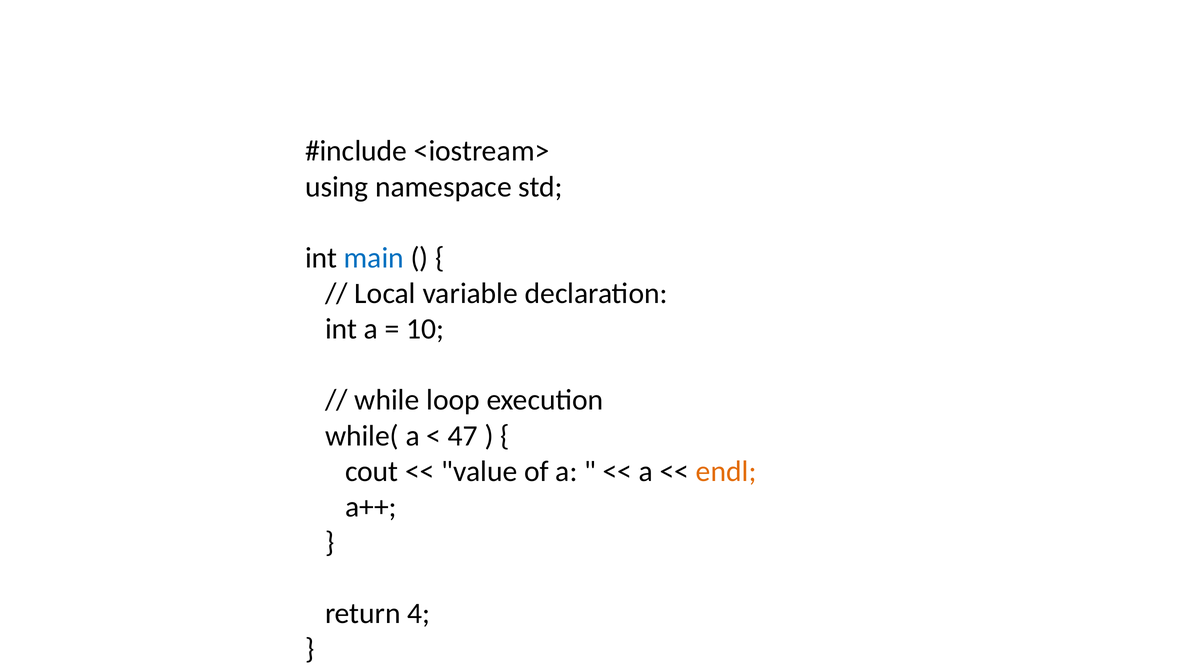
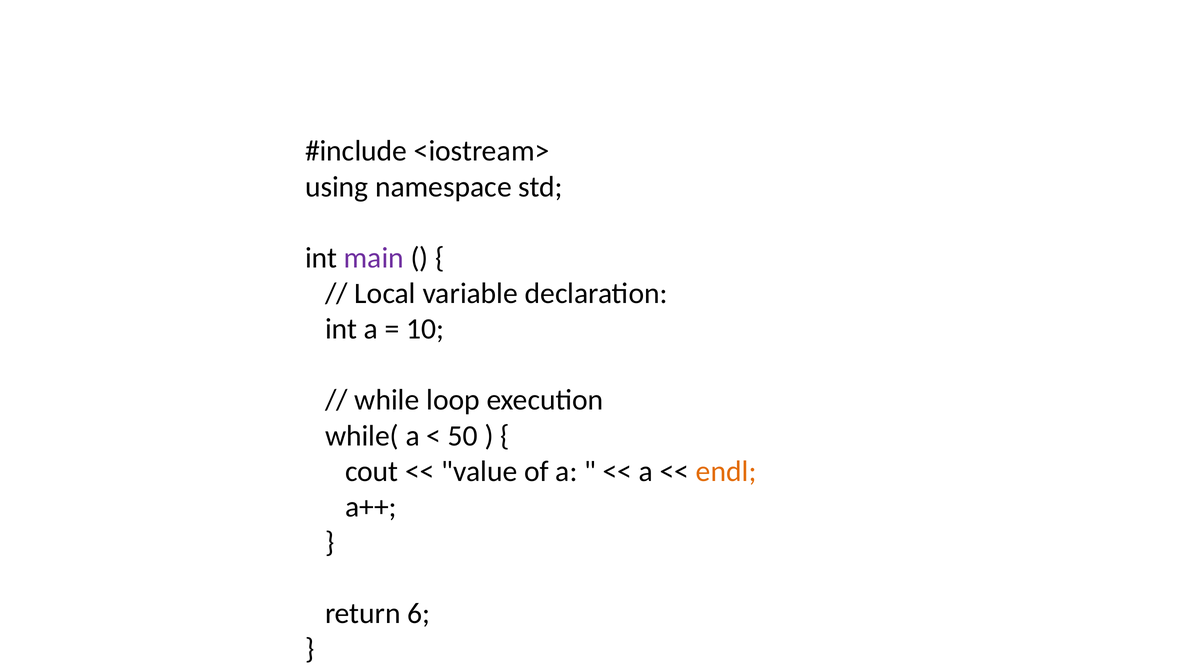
main colour: blue -> purple (374, 258)
47: 47 -> 50 (463, 435)
4: 4 -> 6 (419, 613)
